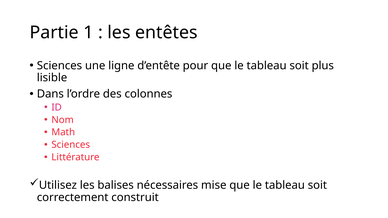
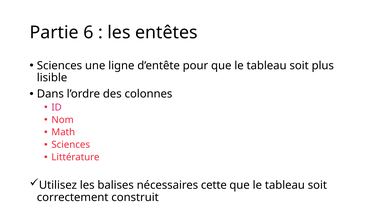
1: 1 -> 6 (88, 33)
mise: mise -> cette (214, 185)
